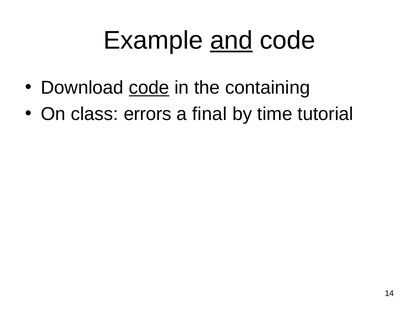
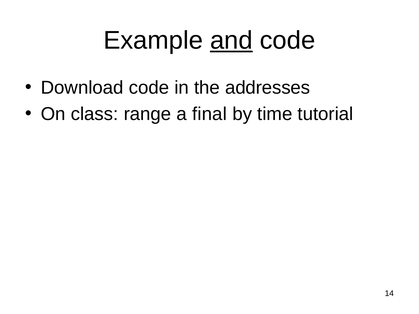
code underline: present -> none (149, 88)
containing: containing -> addresses (268, 88)
errors: errors -> range (147, 114)
